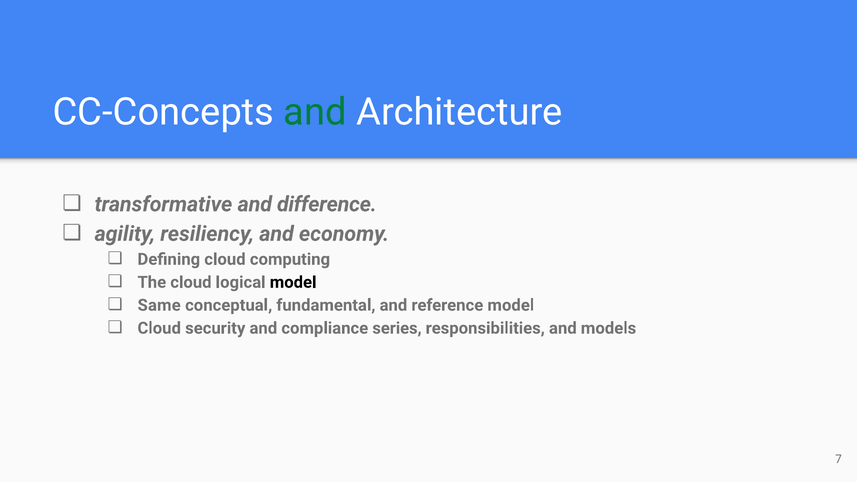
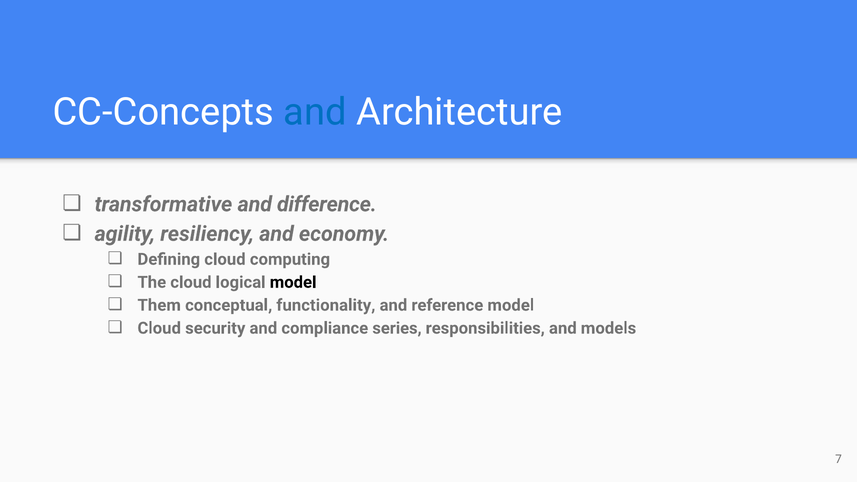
and colour: green -> blue (315, 112)
Same: Same -> Them (159, 305)
fundamental: fundamental -> functionality (326, 305)
